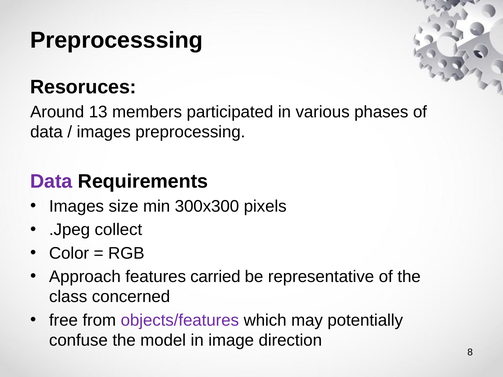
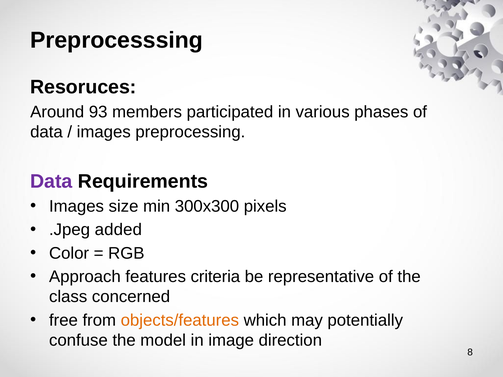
13: 13 -> 93 (98, 112)
collect: collect -> added (118, 230)
carried: carried -> criteria (215, 277)
objects/features colour: purple -> orange (180, 320)
